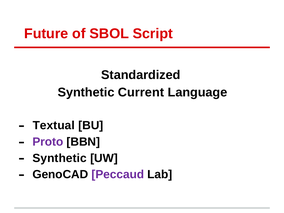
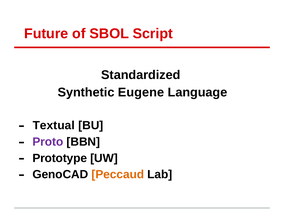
Current: Current -> Eugene (141, 92)
Synthetic: Synthetic -> Prototype (60, 158)
Peccaud colour: purple -> orange (118, 174)
